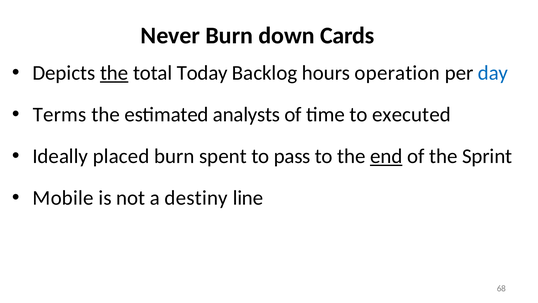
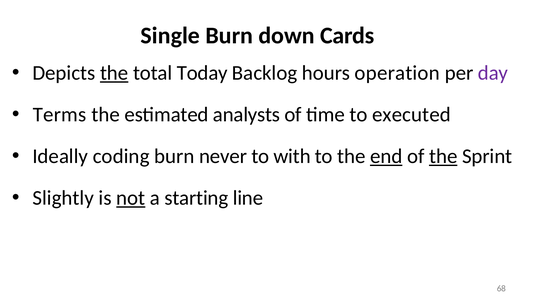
Never: Never -> Single (170, 35)
day colour: blue -> purple (493, 73)
placed: placed -> coding (121, 156)
spent: spent -> never (223, 156)
pass: pass -> with (292, 156)
the underline: none -> present (443, 156)
Mobile: Mobile -> Slightly (63, 198)
not underline: none -> present (131, 198)
destiny: destiny -> starting (196, 198)
